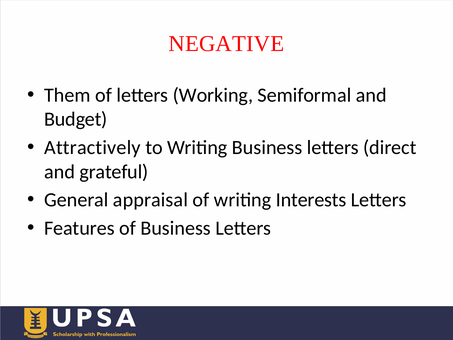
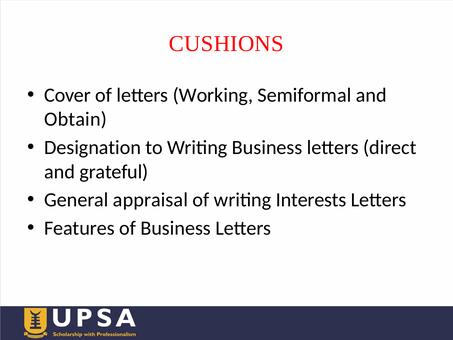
NEGATIVE: NEGATIVE -> CUSHIONS (226, 43)
Them: Them -> Cover (67, 95)
Budget: Budget -> Obtain (76, 119)
Attractively: Attractively -> Designation (93, 147)
